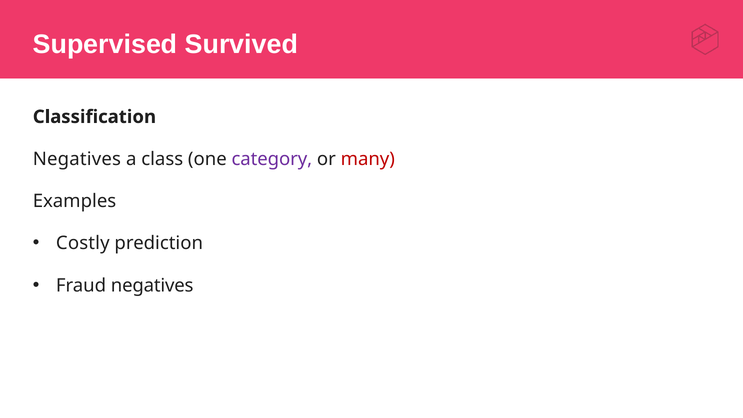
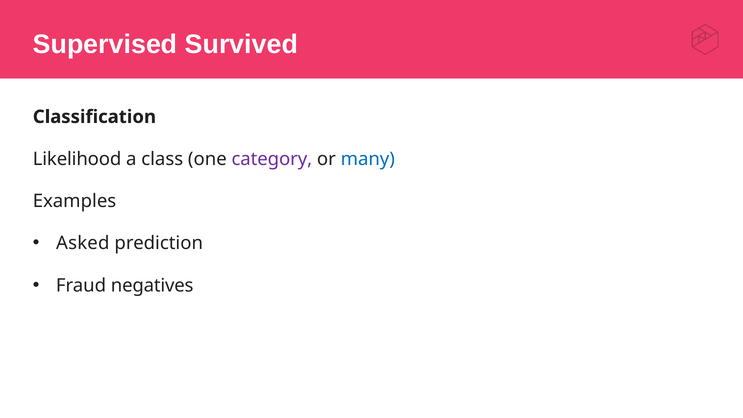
Negatives: Negatives -> Likelihood (77, 159)
many colour: red -> blue (368, 159)
Costly: Costly -> Asked (83, 243)
